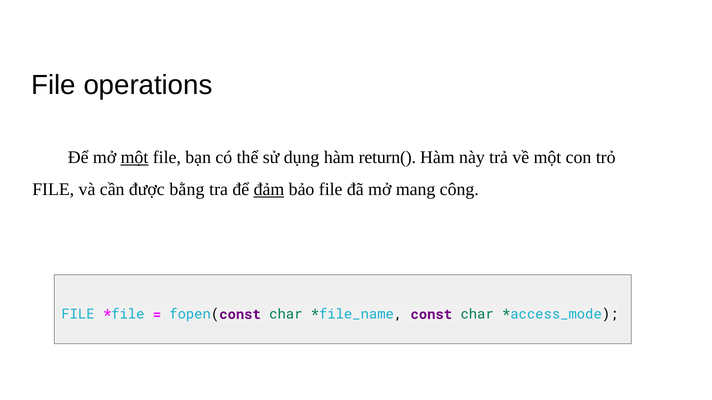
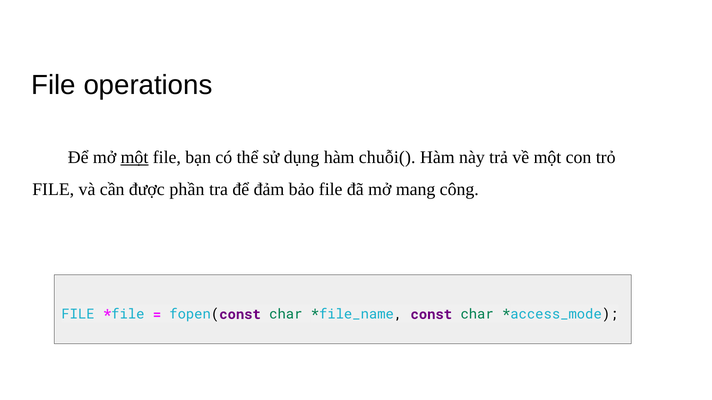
return(: return( -> chuỗi( (387, 158)
bằng: bằng -> phần (187, 190)
đảm underline: present -> none (269, 190)
